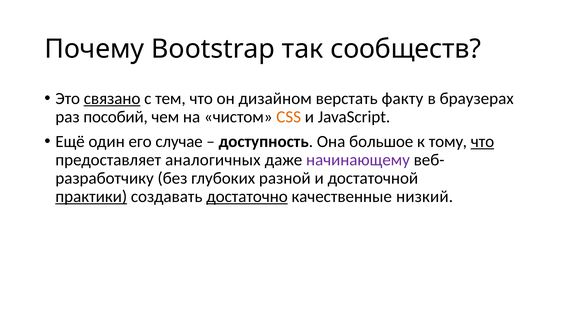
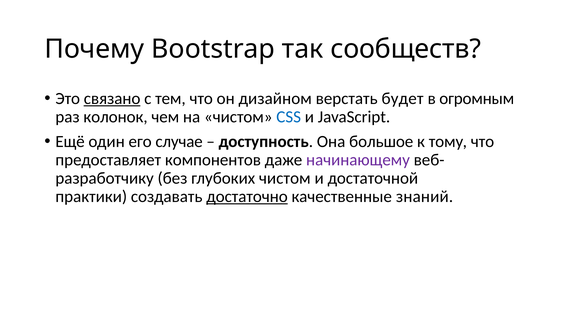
факту: факту -> будет (403, 99)
браузерах: браузерах -> огромным (477, 99)
пособий: пособий -> колонок (115, 117)
CSS colour: orange -> blue (289, 117)
что underline: present -> none (483, 141)
аналогичных: аналогичных -> компонентов (213, 160)
глубоких разной: разной -> чистом (285, 178)
практики underline: present -> none (91, 196)
низкий: низкий -> знаний (425, 196)
